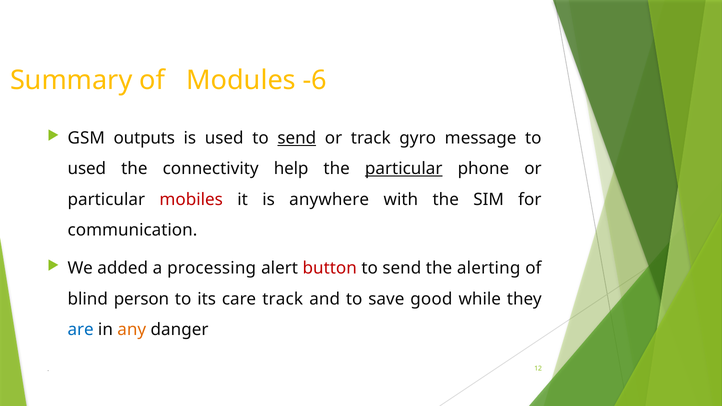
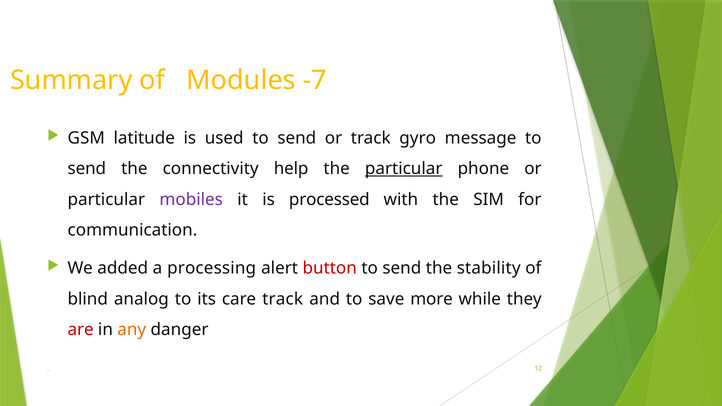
-6: -6 -> -7 (315, 80)
outputs: outputs -> latitude (144, 138)
send underline: present -> none (297, 138)
used: used -> send (87, 169)
mobiles colour: red -> purple (191, 199)
anywhere: anywhere -> processed (329, 199)
alerting: alerting -> stability (489, 268)
person: person -> analog (141, 299)
good: good -> more (432, 299)
are colour: blue -> red (81, 330)
